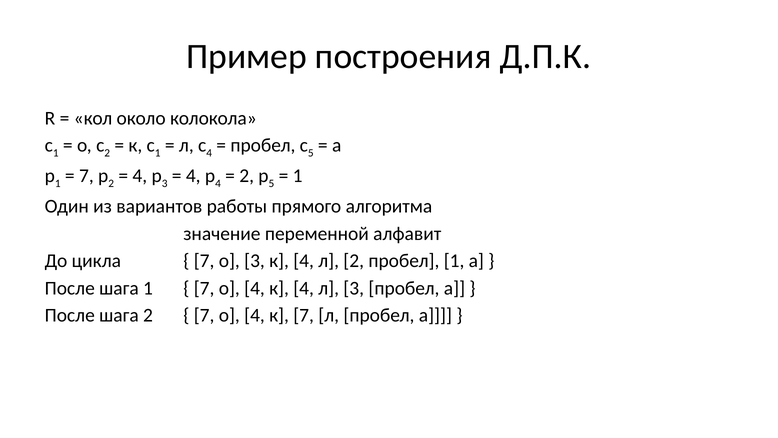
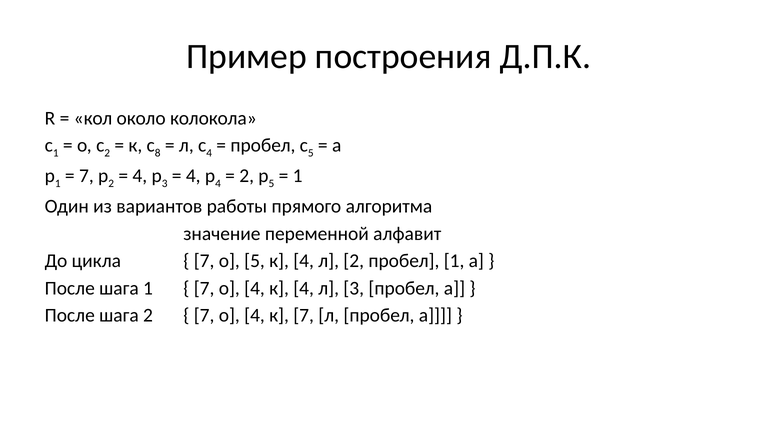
1: 1 -> 8 (158, 153)
о 3: 3 -> 5 (255, 261)
